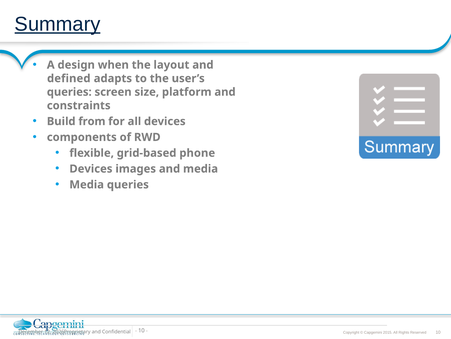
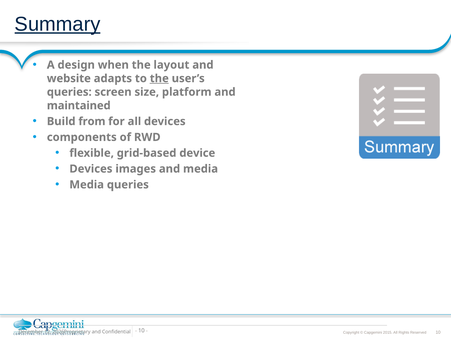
defined: defined -> website (69, 78)
the underline: none -> present (159, 78)
constraints: constraints -> maintained (79, 105)
phone: phone -> device (197, 153)
